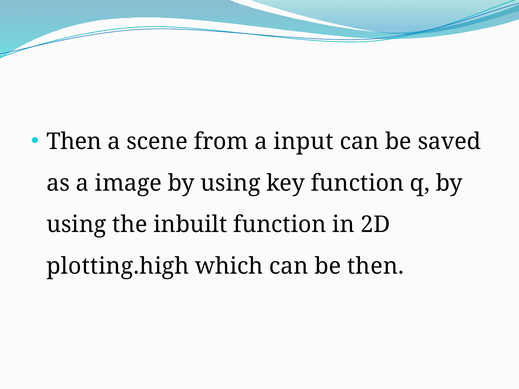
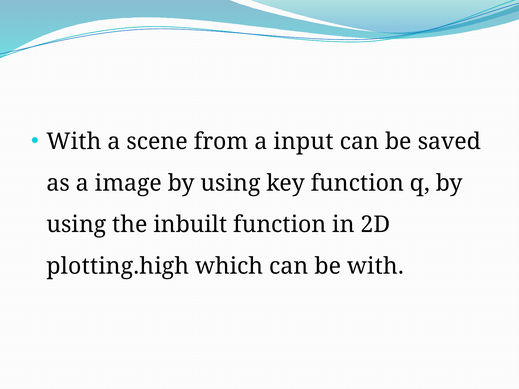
Then: Then -> With (74, 142)
be then: then -> with (376, 266)
